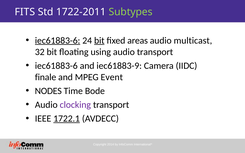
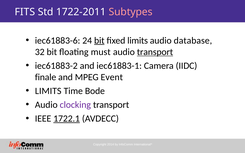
Subtypes colour: light green -> pink (131, 12)
iec61883-6 underline: present -> none (58, 41)
fixed areas: areas -> limits (138, 41)
multicast: multicast -> database (193, 41)
using: using -> must (101, 52)
transport underline: none -> present (155, 52)
iec61883-6: iec61883-6 -> iec61883-2 (56, 66)
iec61883-9: iec61883-9 -> iec61883-1 (119, 66)
NODES: NODES -> LIMITS (48, 91)
